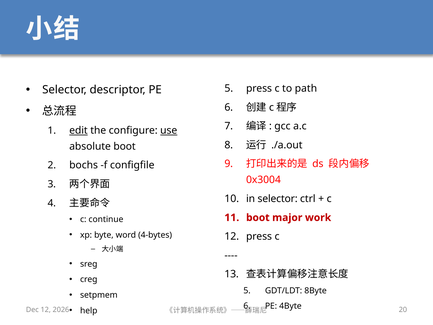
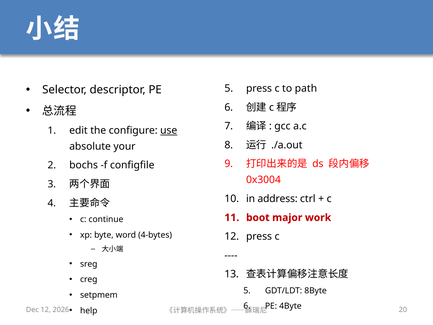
edit underline: present -> none (78, 130)
absolute boot: boot -> your (125, 146)
in selector: selector -> address (278, 199)
